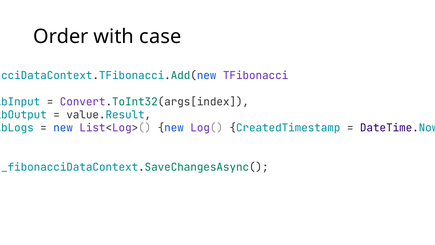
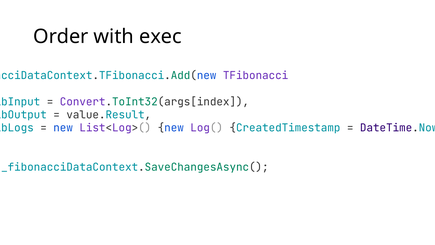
case: case -> exec (160, 37)
